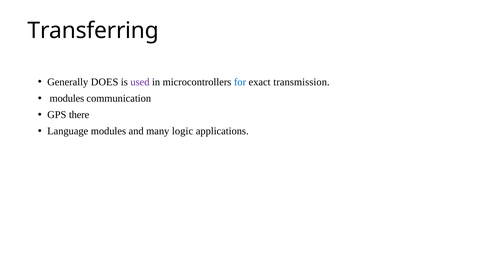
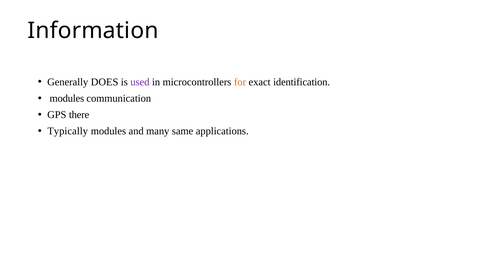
Transferring: Transferring -> Information (93, 31)
for colour: blue -> orange (240, 82)
transmission: transmission -> identification (302, 82)
Language: Language -> Typically (68, 131)
logic: logic -> same (183, 131)
